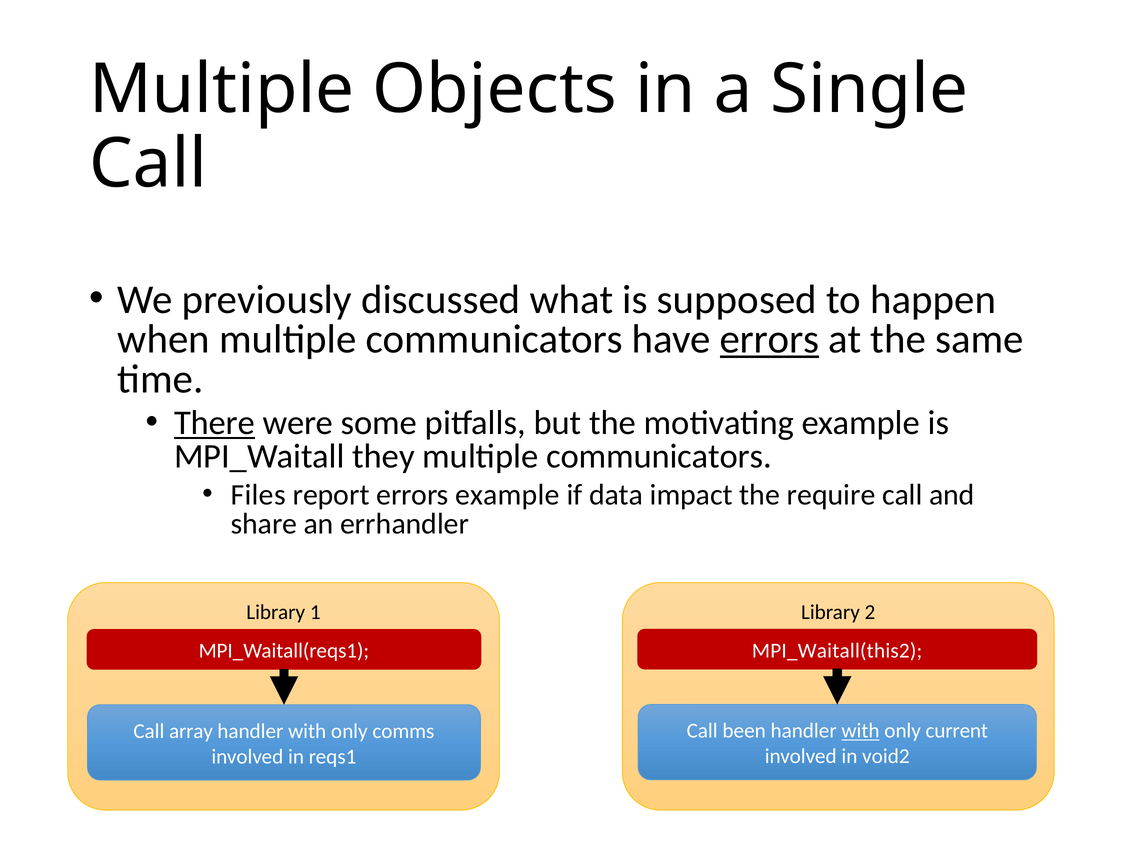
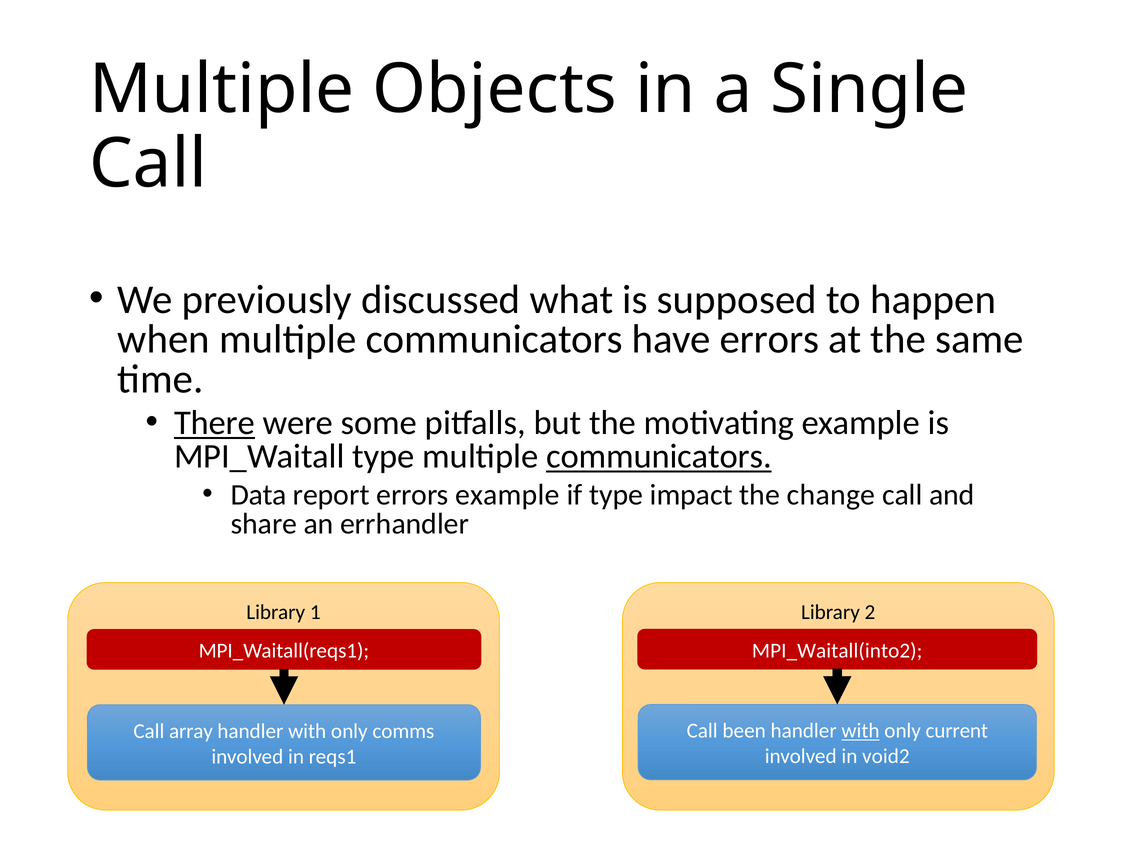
errors underline: present -> none (770, 339)
MPI_Waitall they: they -> type (384, 457)
communicators underline: none -> present (659, 457)
Files: Files -> Data (259, 495)
if data: data -> type (616, 495)
require: require -> change (831, 495)
MPI_Waitall(this2: MPI_Waitall(this2 -> MPI_Waitall(into2 (837, 651)
